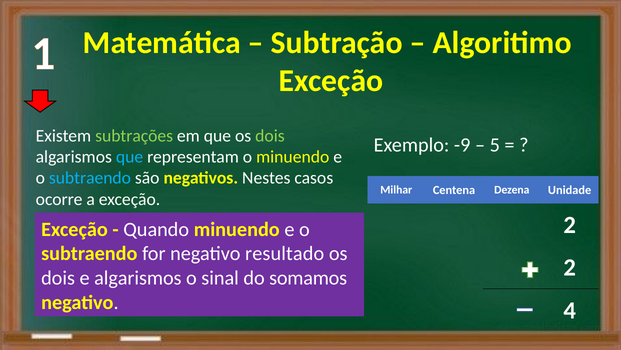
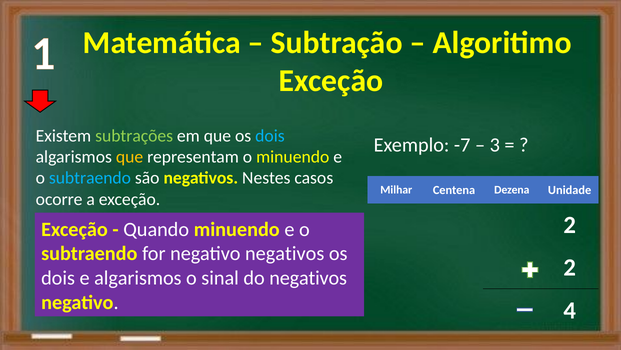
dois colour: light green -> light blue (270, 136)
-9: -9 -> -7 (462, 145)
5: 5 -> 3 (495, 145)
que colour: light blue -> yellow (130, 157)
negativo resultado: resultado -> negativos (285, 253)
do somamos: somamos -> negativos (308, 278)
